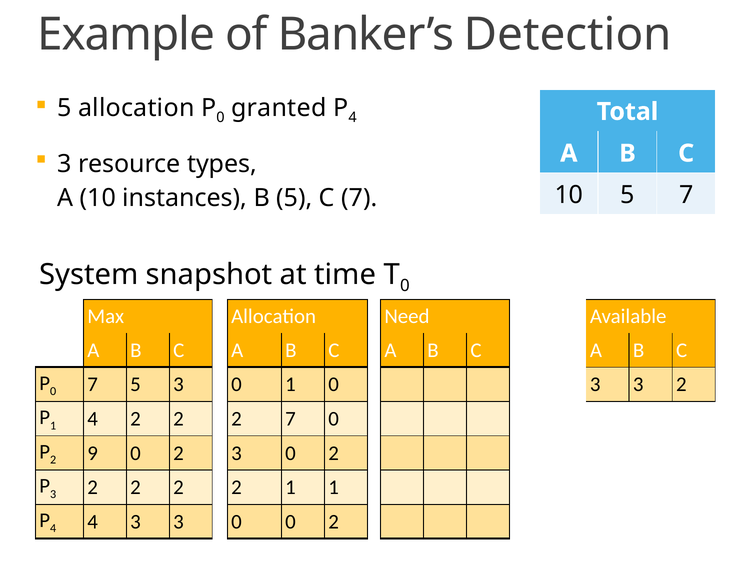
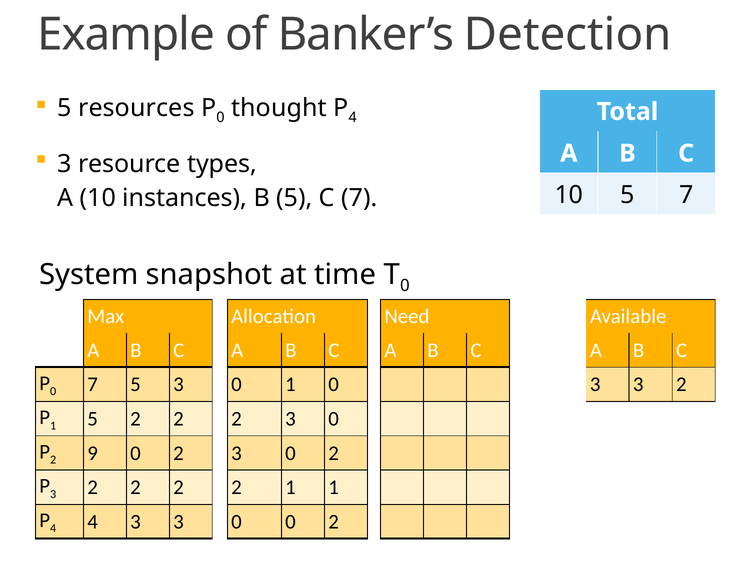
5 allocation: allocation -> resources (136, 108)
granted: granted -> thought (279, 108)
1 4: 4 -> 5 (93, 419)
2 2 7: 7 -> 3 (291, 419)
